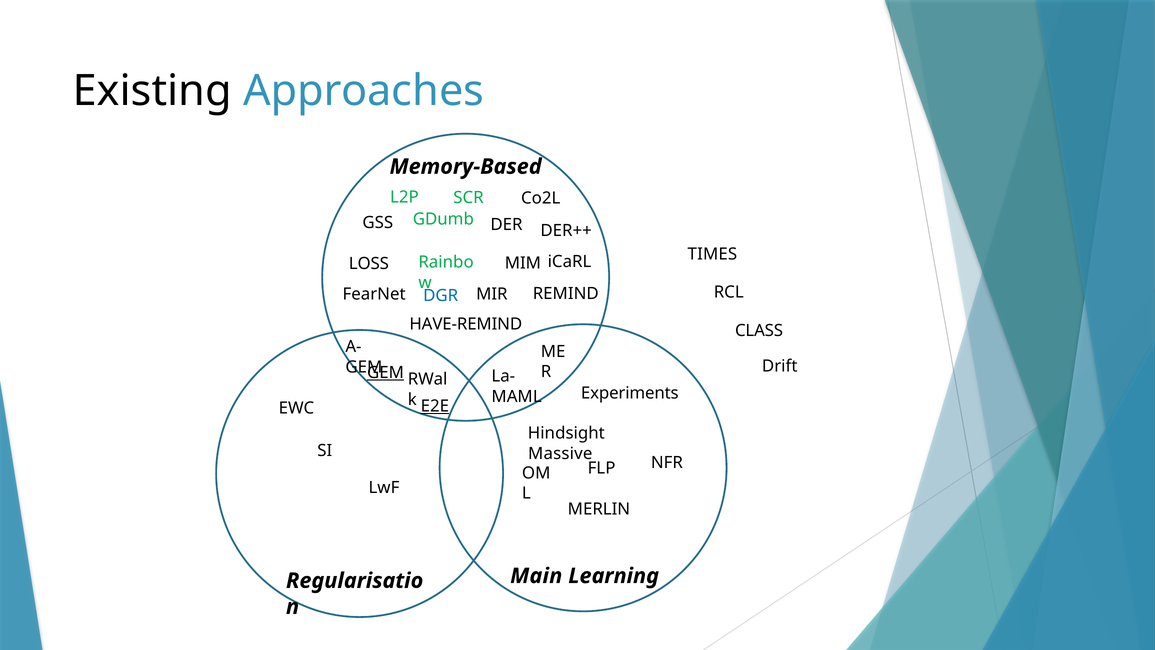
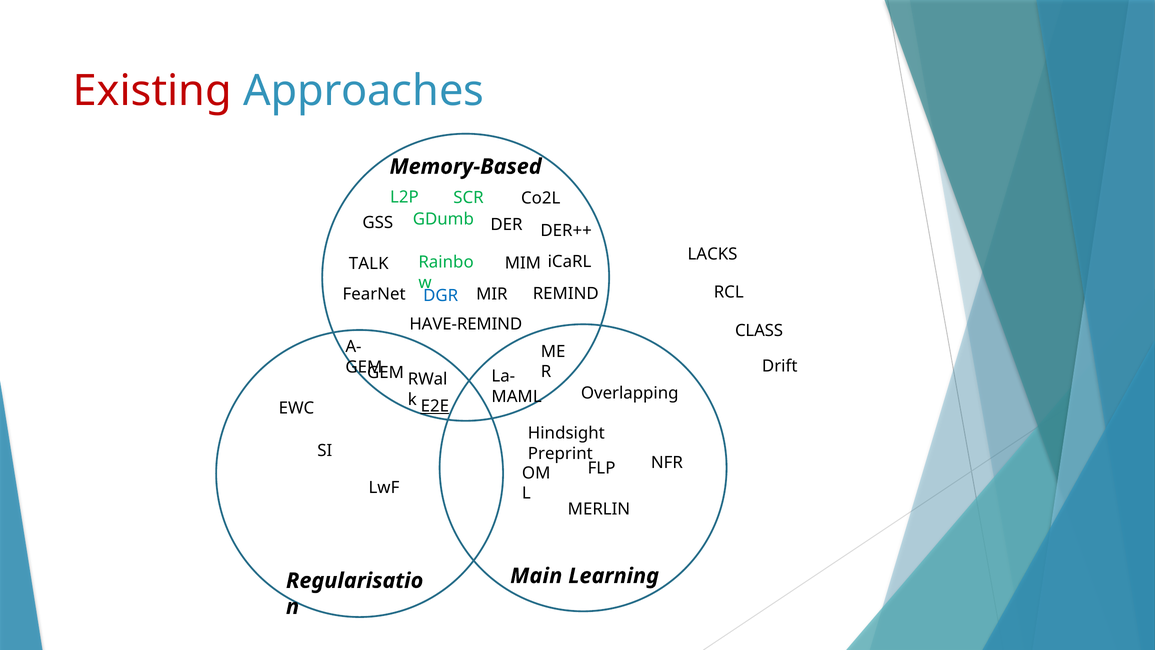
Existing colour: black -> red (152, 91)
TIMES: TIMES -> LACKS (712, 254)
LOSS: LOSS -> TALK (369, 263)
GEM underline: present -> none (386, 373)
Experiments: Experiments -> Overlapping (630, 393)
Massive: Massive -> Preprint (560, 453)
